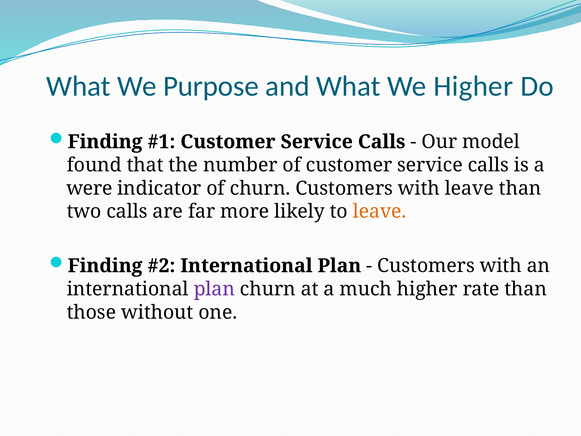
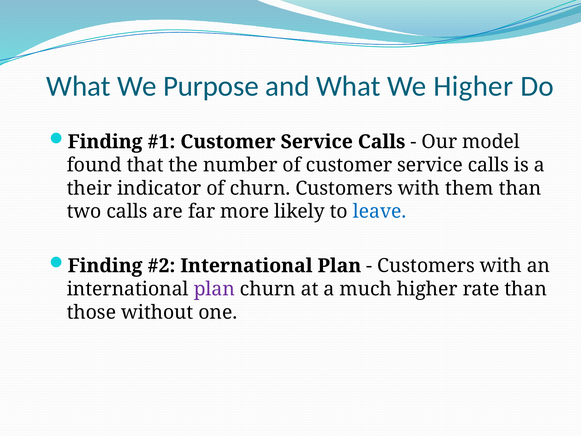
were: were -> their (89, 188)
with leave: leave -> them (469, 188)
leave colour: orange -> blue (380, 211)
